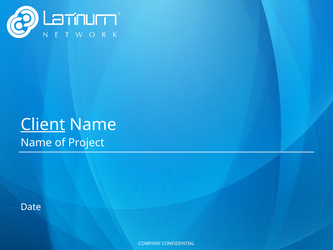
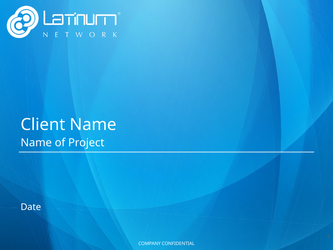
Client underline: present -> none (43, 124)
